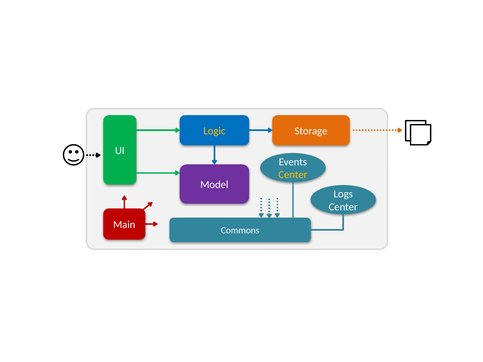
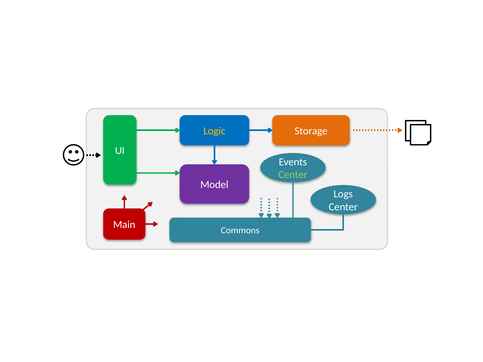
Center colour: yellow -> light green (293, 175)
